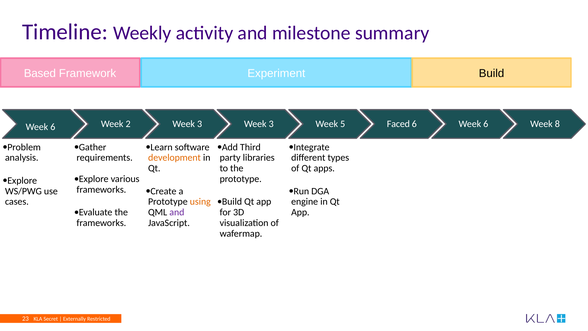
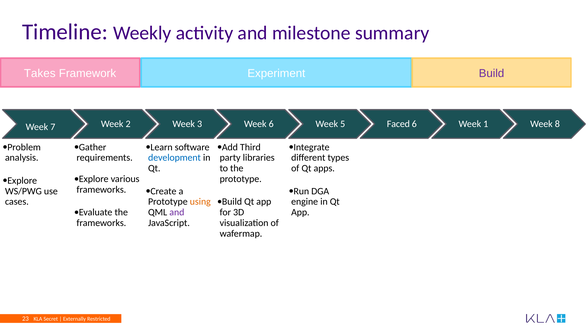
Based: Based -> Takes (40, 73)
Build colour: black -> purple (492, 73)
3: 3 -> 6 (271, 124)
6 Week 6: 6 -> 1 (486, 124)
6: 6 -> 7 (53, 127)
development colour: orange -> blue (174, 158)
